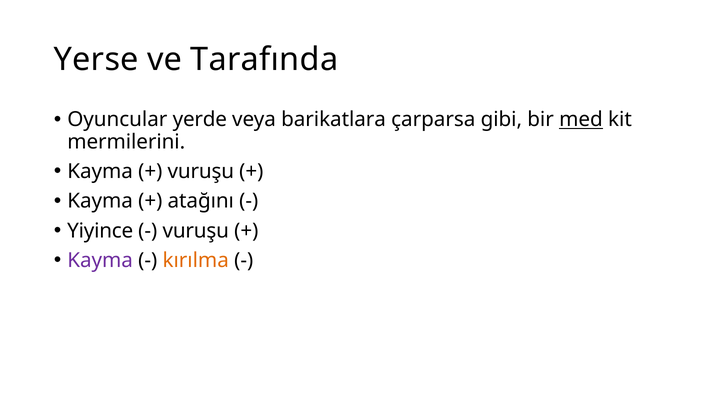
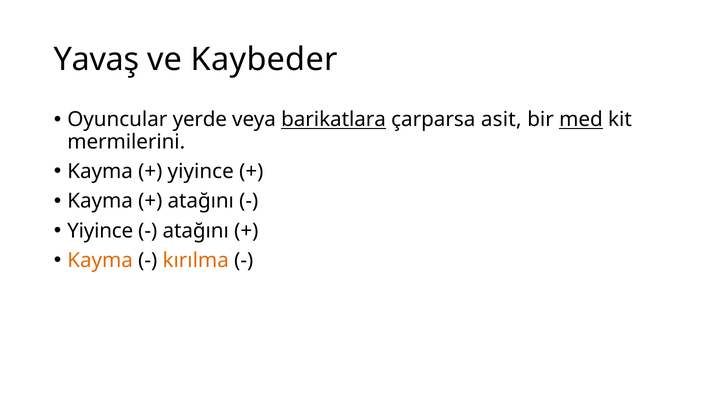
Yerse: Yerse -> Yavaş (96, 59)
Tarafında: Tarafında -> Kaybeder (264, 59)
barikatlara underline: none -> present (334, 120)
gibi: gibi -> asit (501, 120)
vuruşu: vuruşu -> yiyince (201, 172)
vuruşu: vuruşu -> atağını (196, 231)
Kayma colour: purple -> orange (100, 261)
